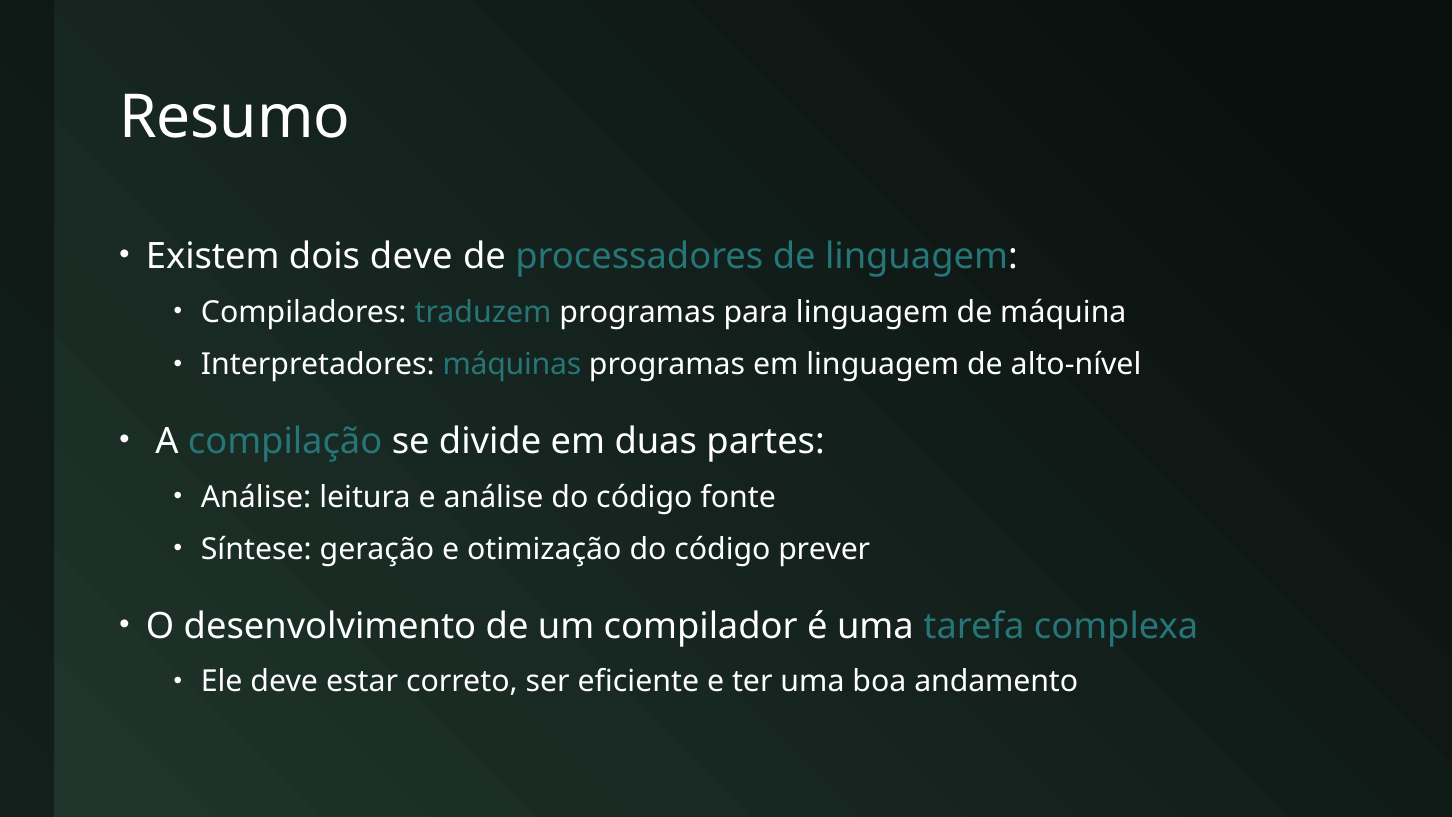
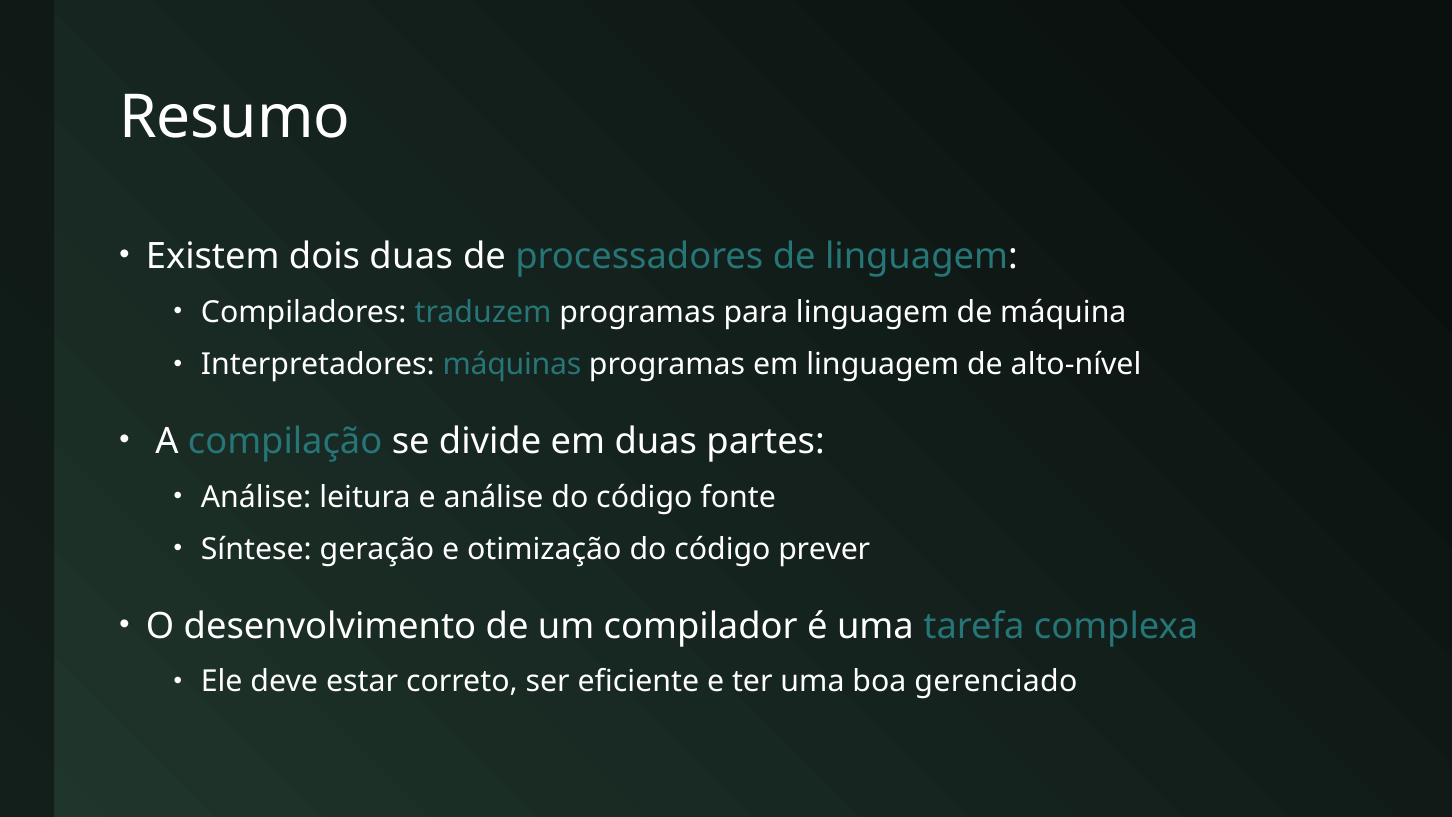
dois deve: deve -> duas (411, 256)
andamento: andamento -> gerenciado (996, 682)
